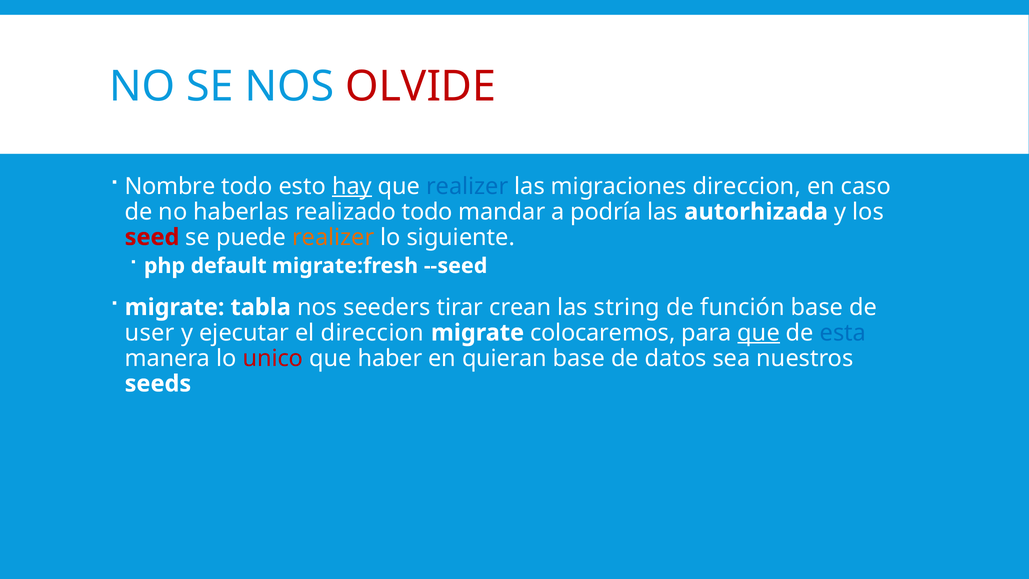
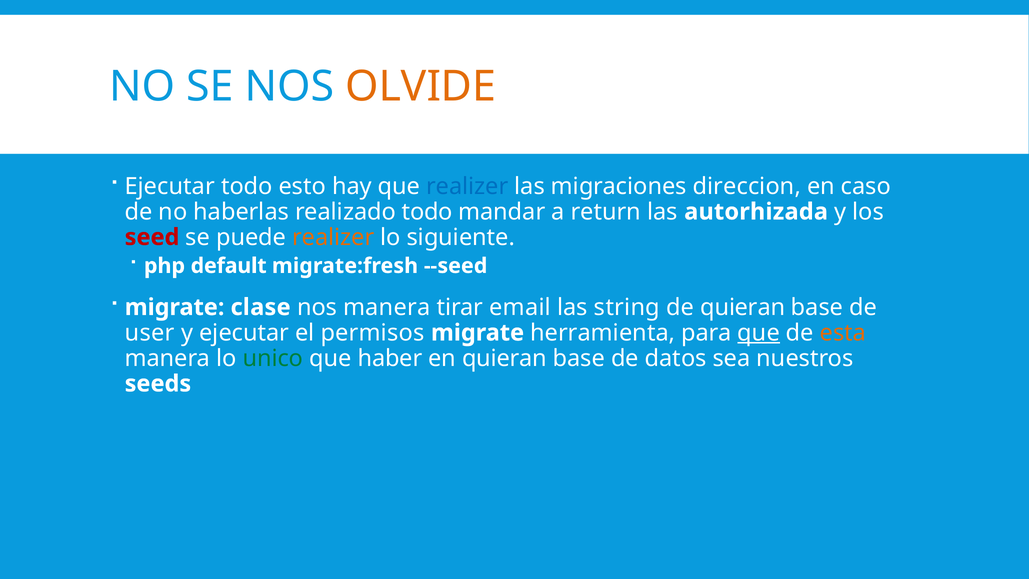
OLVIDE colour: red -> orange (421, 87)
Nombre: Nombre -> Ejecutar (170, 186)
hay underline: present -> none (352, 186)
podría: podría -> return (606, 212)
tabla: tabla -> clase (261, 307)
nos seeders: seeders -> manera (387, 307)
crean: crean -> email (520, 307)
de función: función -> quieran (743, 307)
el direccion: direccion -> permisos (372, 333)
colocaremos: colocaremos -> herramienta (603, 333)
esta colour: blue -> orange (843, 333)
unico colour: red -> green (273, 358)
